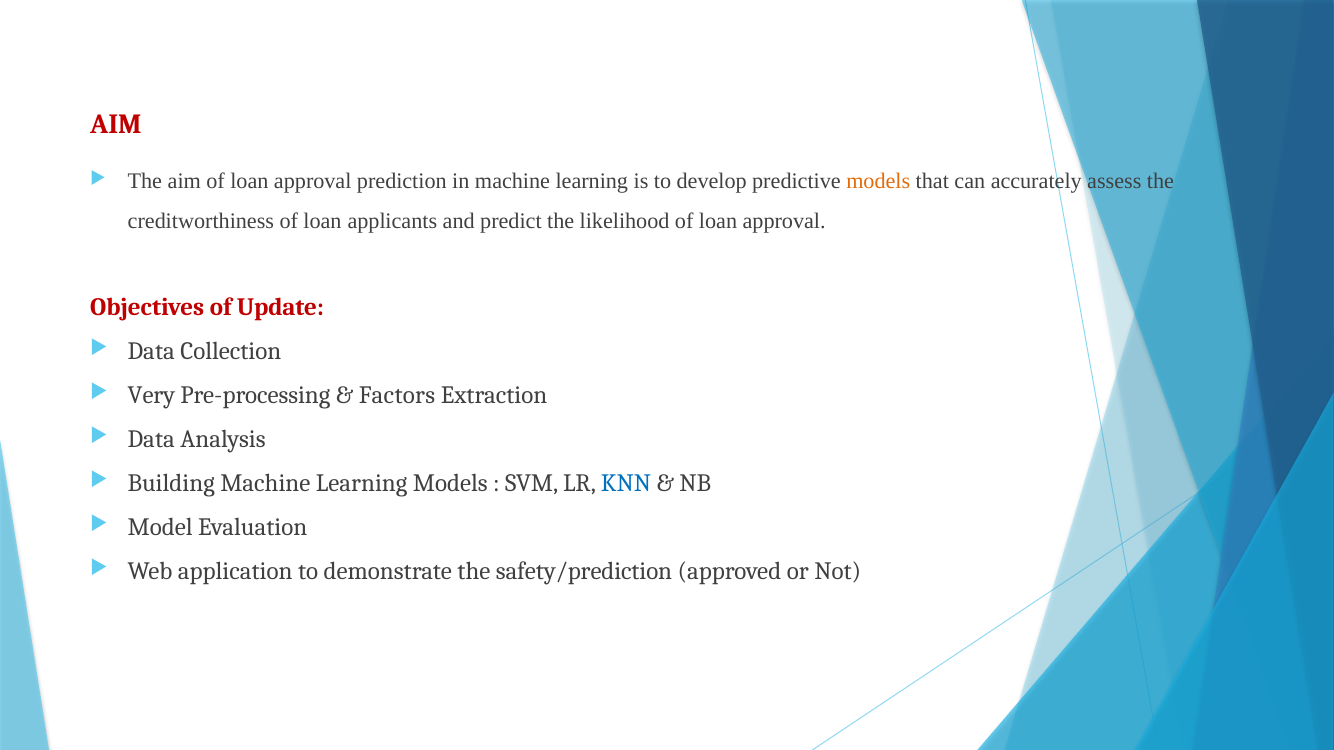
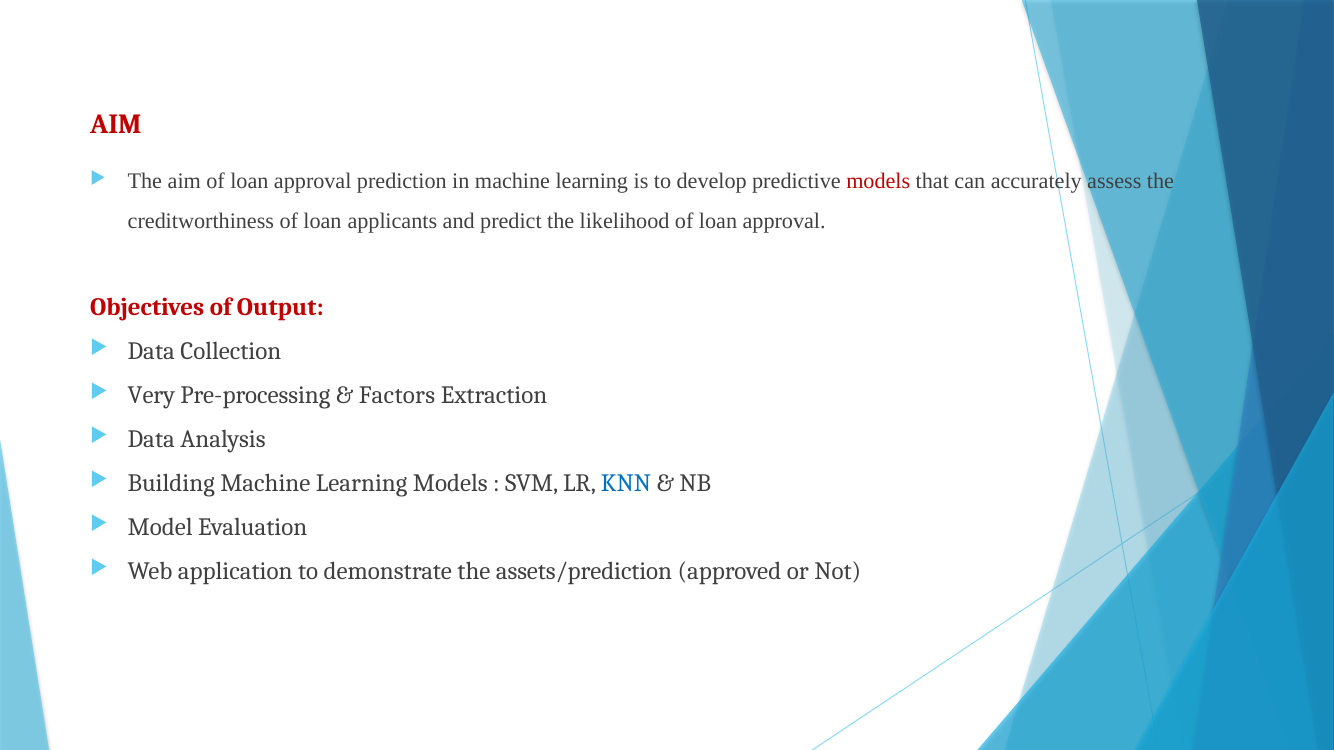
models colour: orange -> red (878, 181)
Update: Update -> Output (280, 308)
safety/prediction: safety/prediction -> assets/prediction (584, 571)
